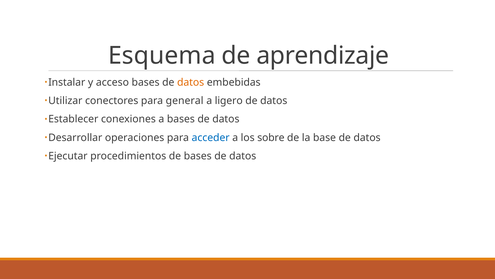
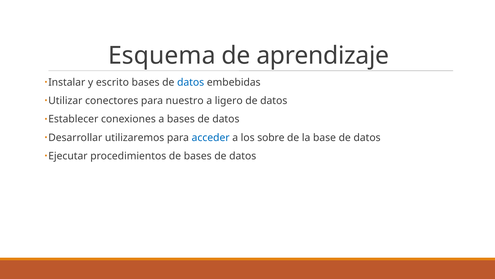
acceso: acceso -> escrito (112, 82)
datos colour: orange -> blue (191, 82)
general: general -> nuestro (185, 101)
operaciones: operaciones -> utilizaremos (135, 137)
